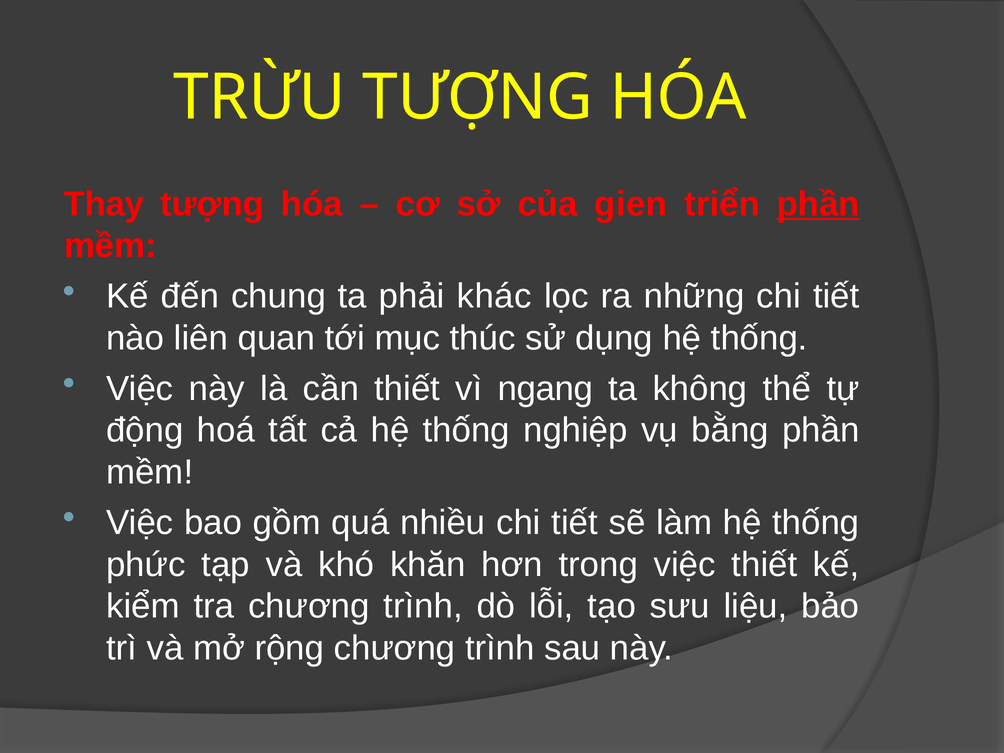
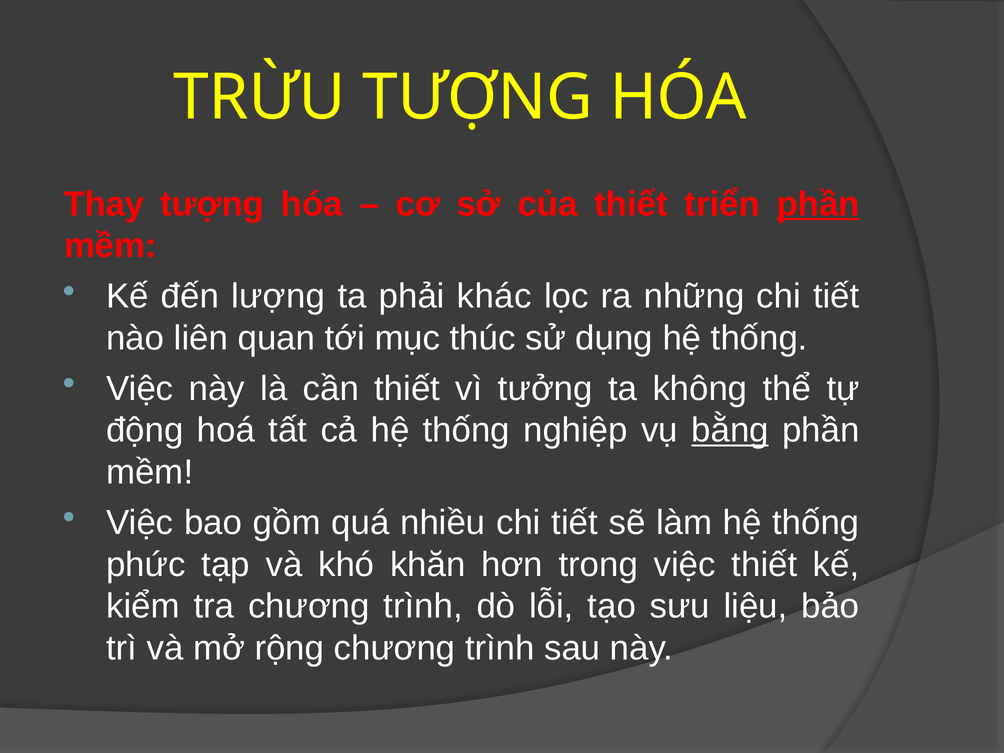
của gien: gien -> thiết (631, 204)
chung: chung -> lượng (278, 296)
ngang: ngang -> tưởng (545, 389)
bằng underline: none -> present (730, 430)
